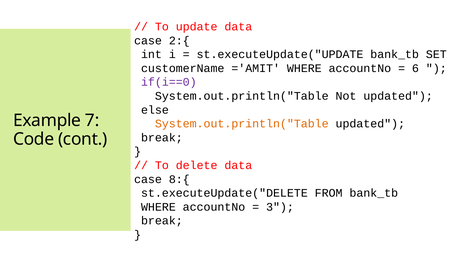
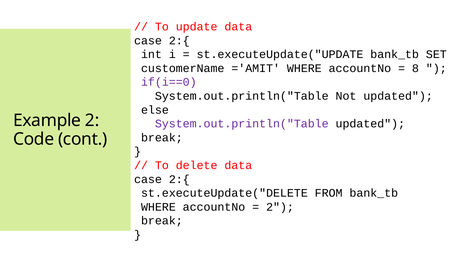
6: 6 -> 8 (415, 68)
Example 7: 7 -> 2 (92, 121)
System.out.println("Table colour: orange -> purple (242, 124)
8:{: 8:{ -> 2:{ (179, 179)
3: 3 -> 2 (280, 207)
